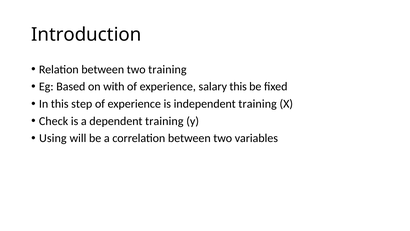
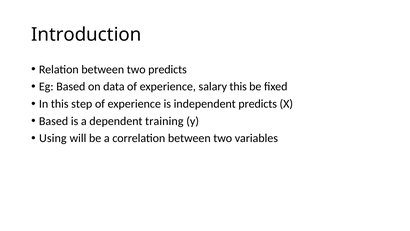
two training: training -> predicts (168, 69)
with: with -> data (114, 87)
independent training: training -> predicts (258, 104)
Check: Check -> Based (54, 121)
